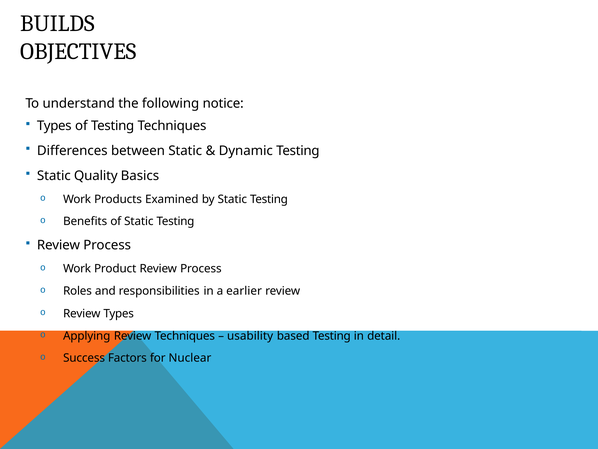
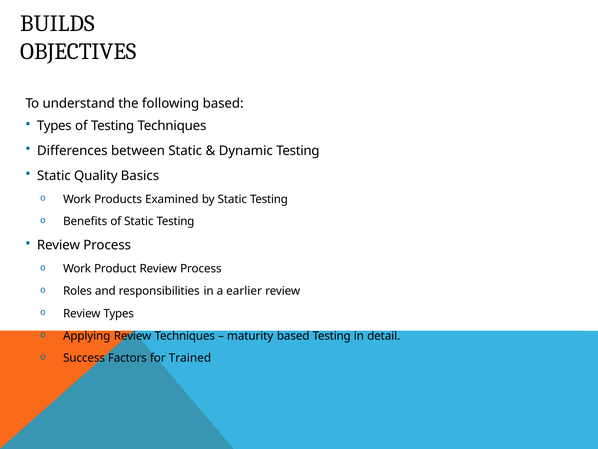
following notice: notice -> based (223, 103)
usability: usability -> maturity (250, 336)
Nuclear: Nuclear -> Trained (190, 358)
